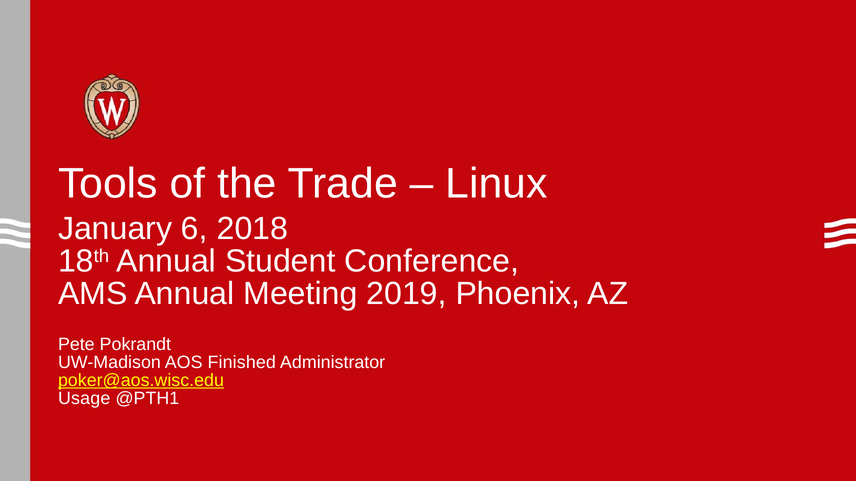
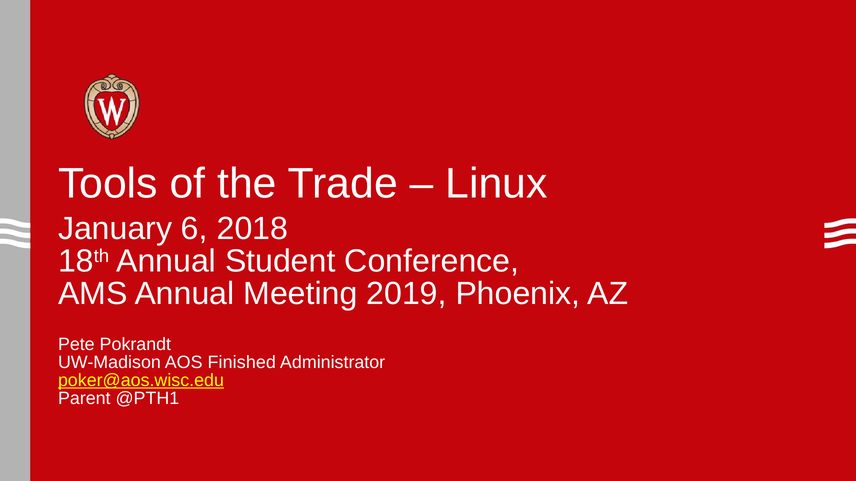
Usage: Usage -> Parent (84, 399)
